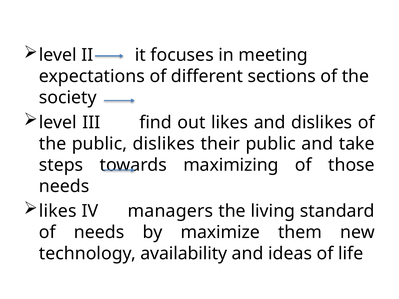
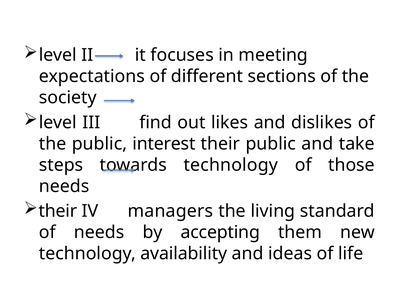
public dislikes: dislikes -> interest (164, 144)
maximizing: maximizing -> technology (231, 165)
likes: likes -> their (58, 211)
maximize: maximize -> accepting (220, 233)
